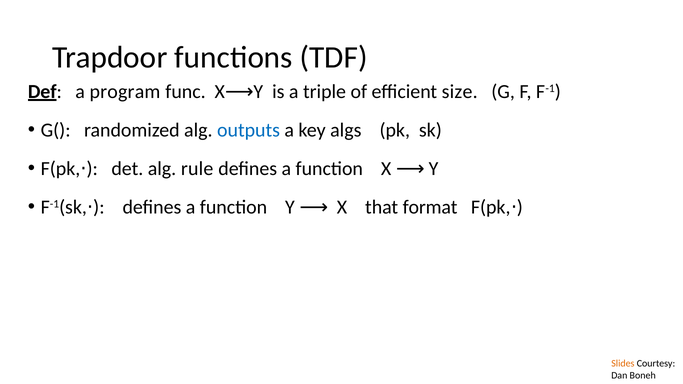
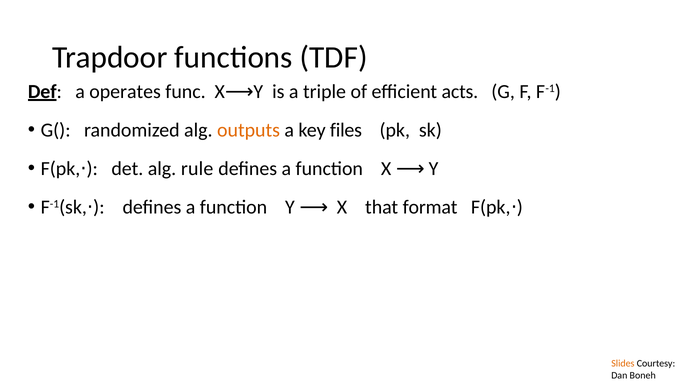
program: program -> operates (125, 91)
size: size -> acts (460, 91)
outputs colour: blue -> orange (249, 130)
algs: algs -> files (346, 130)
